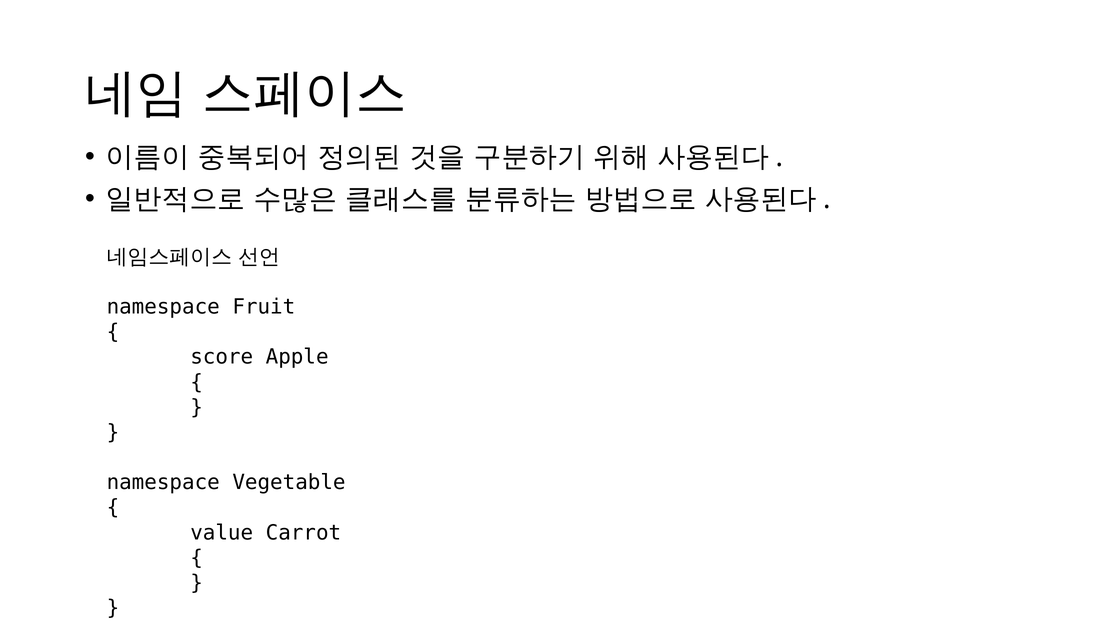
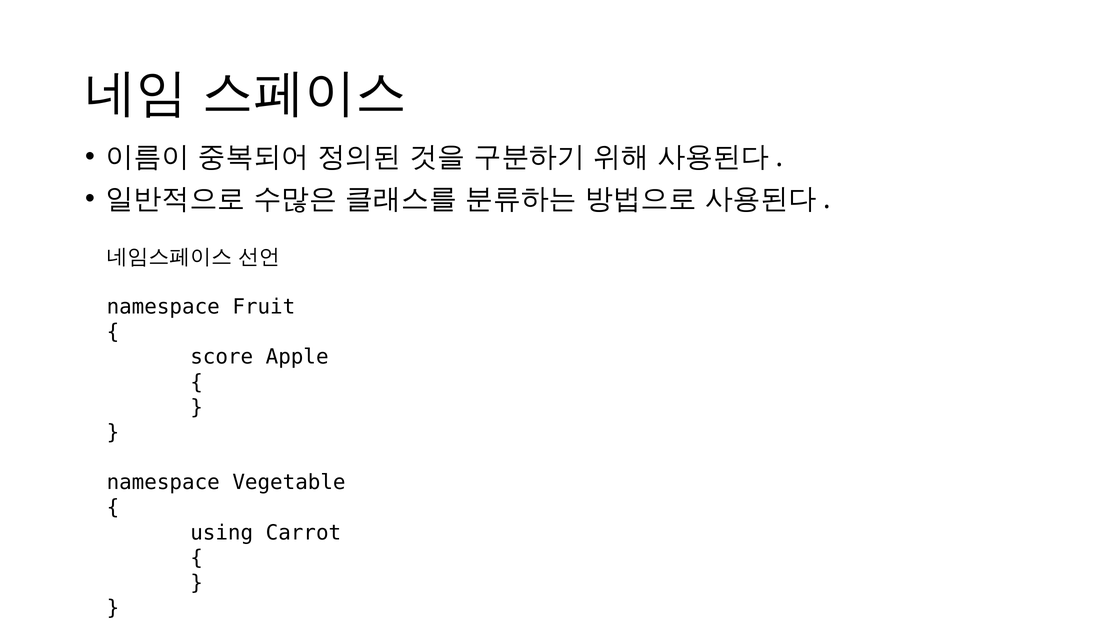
value: value -> using (222, 533)
